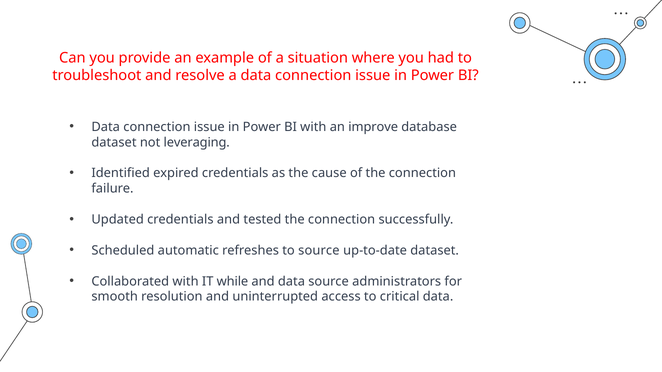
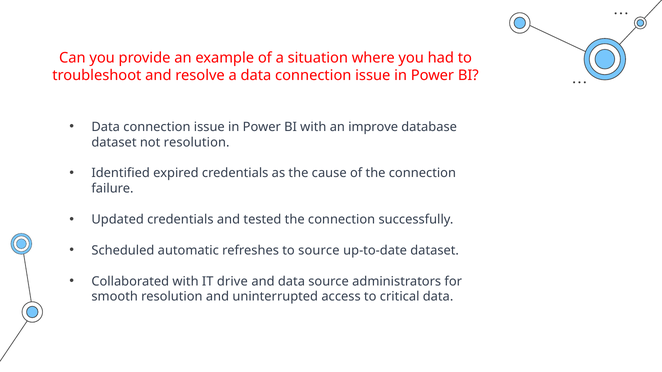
not leveraging: leveraging -> resolution (197, 142)
while: while -> drive (232, 282)
